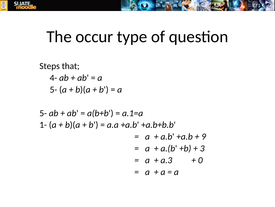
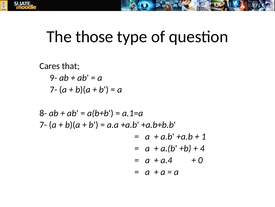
occur: occur -> those (94, 37)
Steps: Steps -> Cares (50, 66)
4-: 4- -> 9- (53, 78)
5-: 5- -> 7- (53, 89)
5-: 5- -> 8- (43, 113)
1-: 1- -> 7- (43, 124)
9: 9 -> 1 (204, 136)
3: 3 -> 4 (202, 148)
a.3: a.3 -> a.4 (166, 160)
